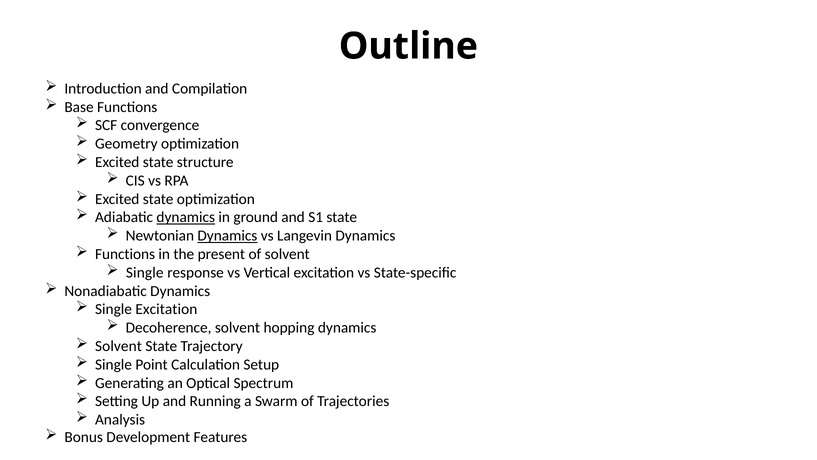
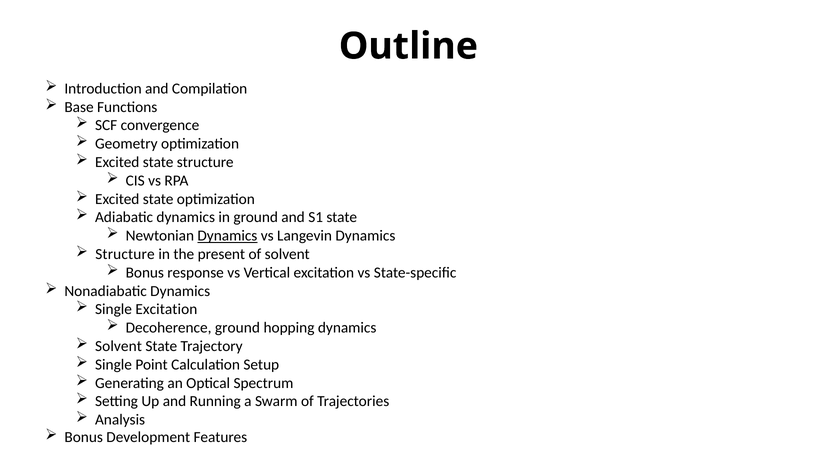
dynamics underline: present -> none (186, 217)
Functions: Functions -> Structure (125, 254)
Single: Single -> Bonus (145, 272)
Decoherence solvent: solvent -> ground (237, 327)
